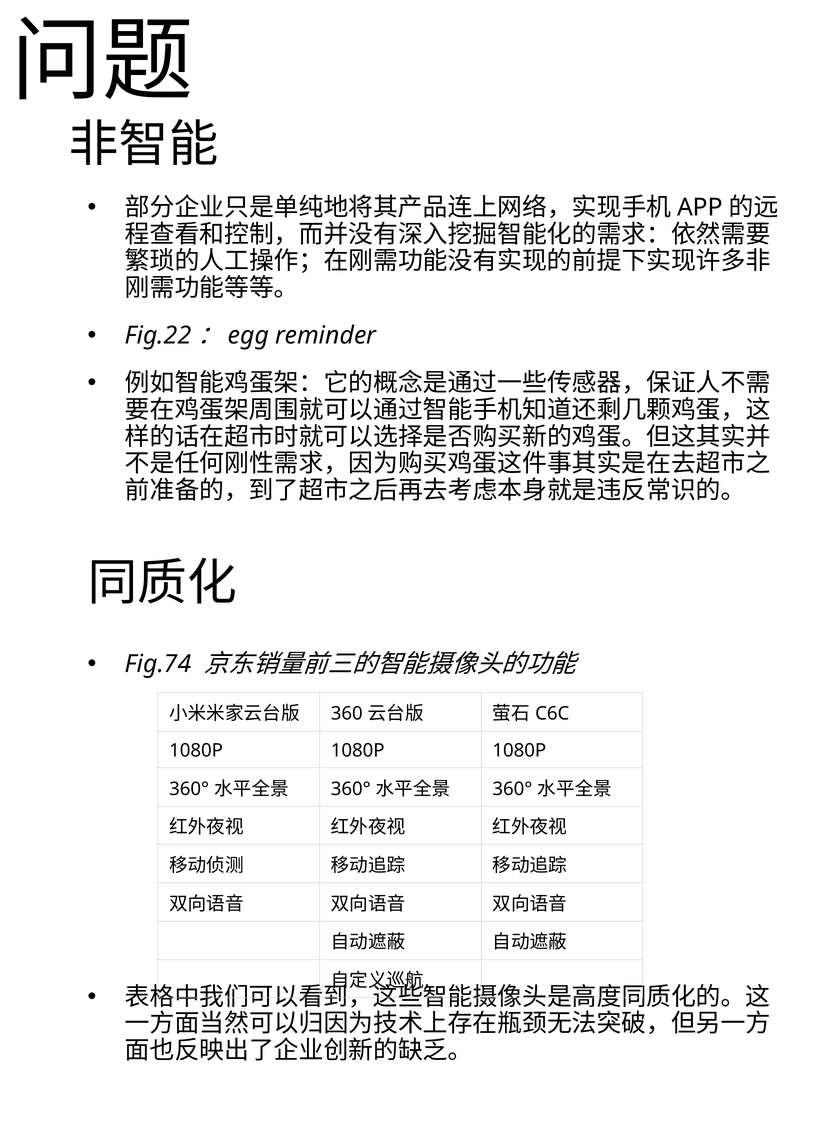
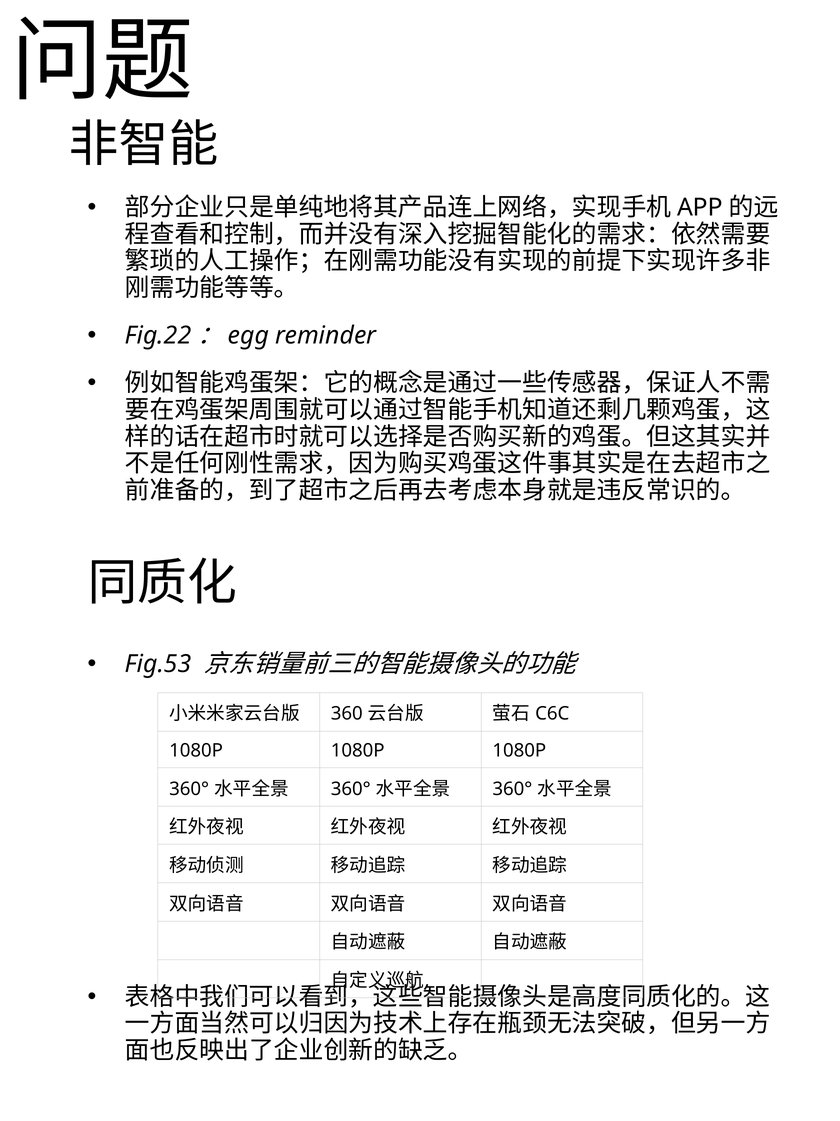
Fig.74: Fig.74 -> Fig.53 (158, 663)
